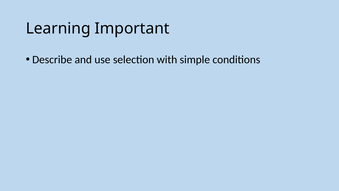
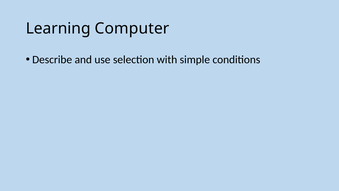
Important: Important -> Computer (132, 28)
